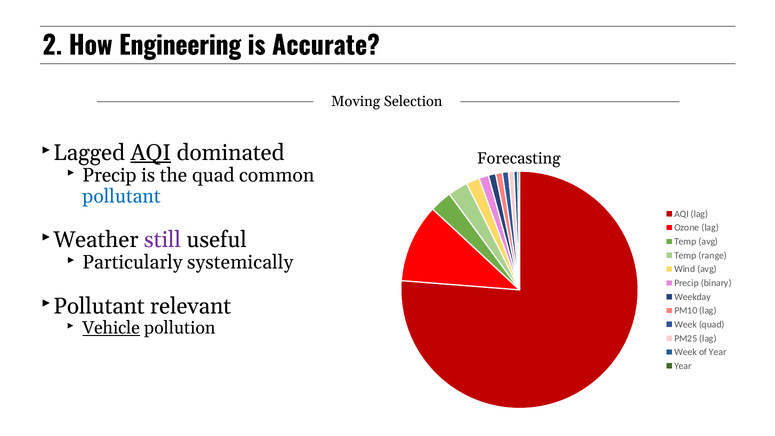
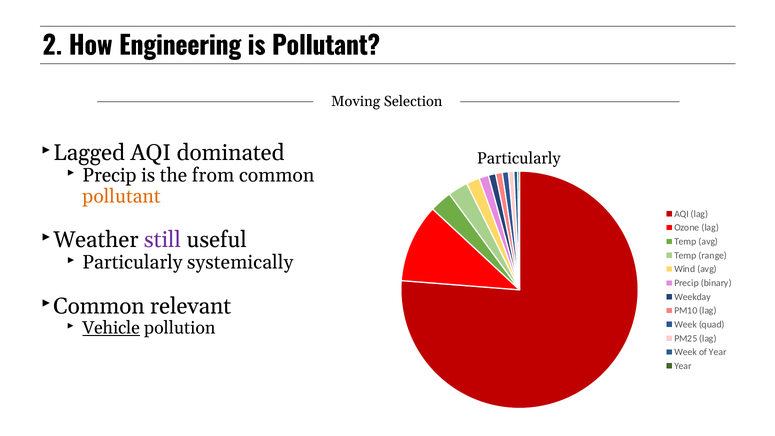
is Accurate: Accurate -> Pollutant (326, 46)
AQI underline: present -> none (151, 153)
Forecasting: Forecasting -> Particularly (519, 158)
the quad: quad -> from (213, 175)
pollutant colour: blue -> orange (121, 196)
Pollutant: Pollutant -> Common (99, 306)
